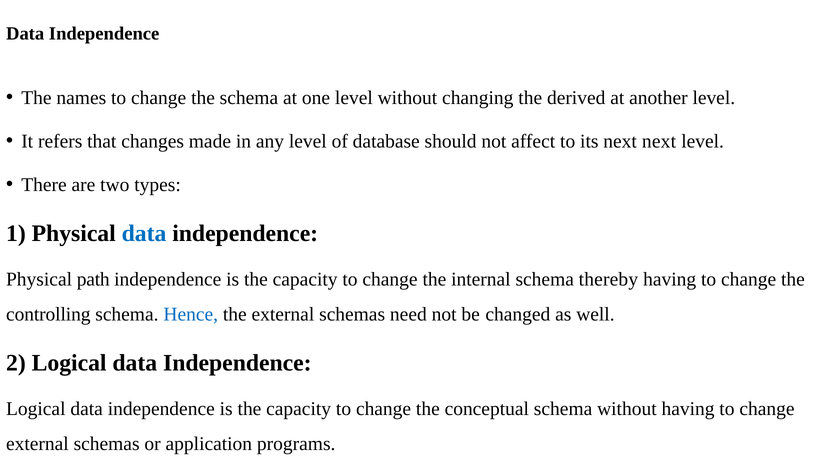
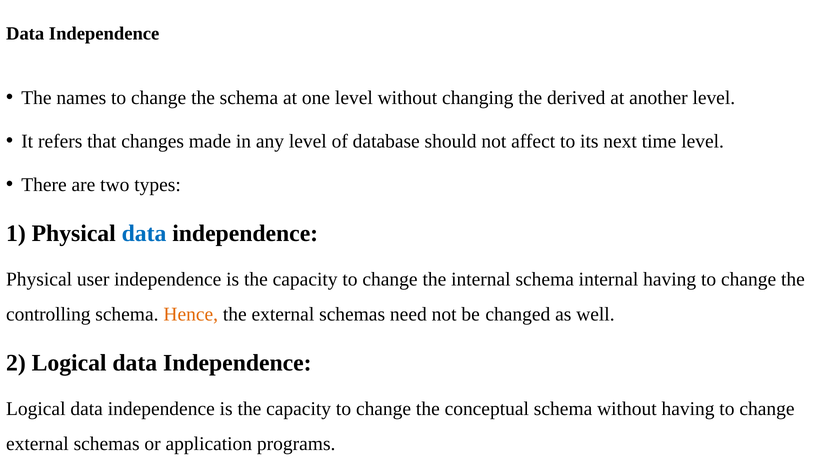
next next: next -> time (659, 141)
path: path -> user (93, 279)
schema thereby: thereby -> internal (609, 279)
Hence colour: blue -> orange (191, 314)
